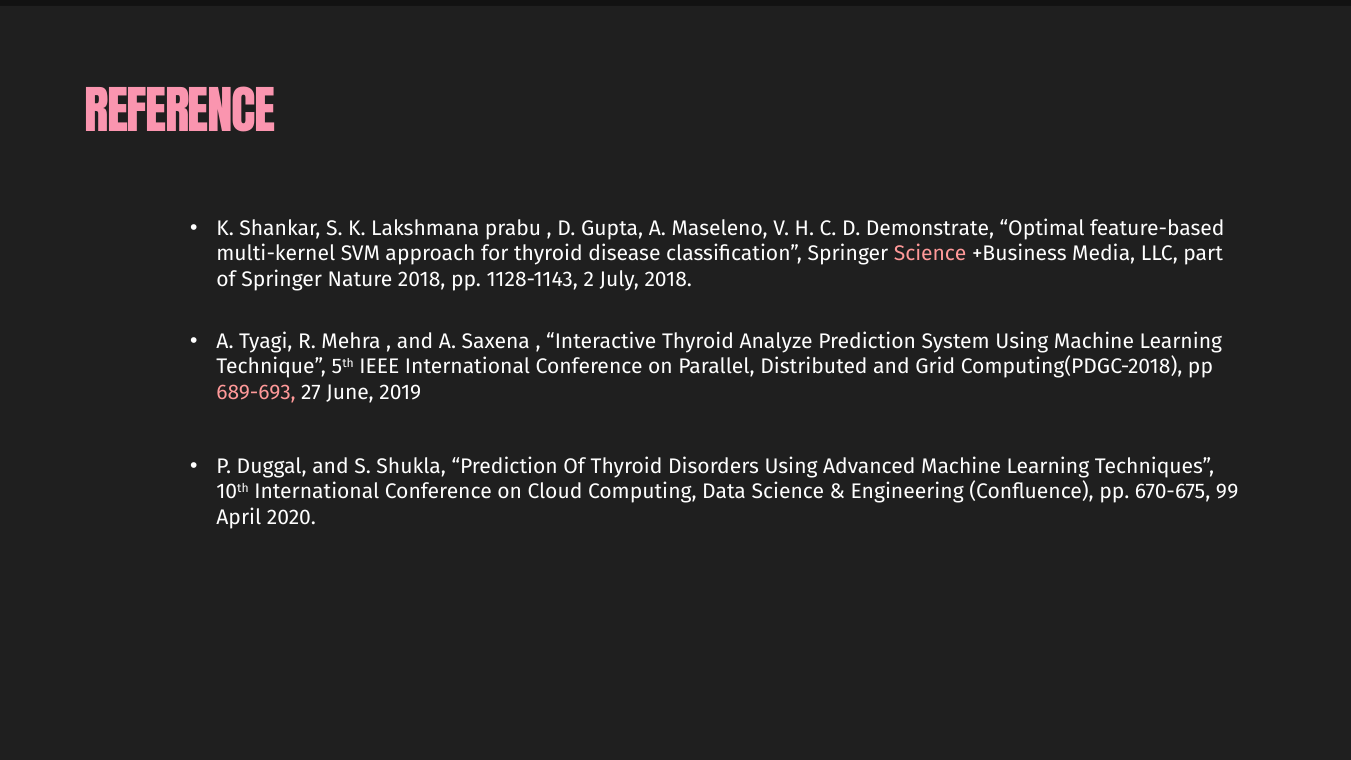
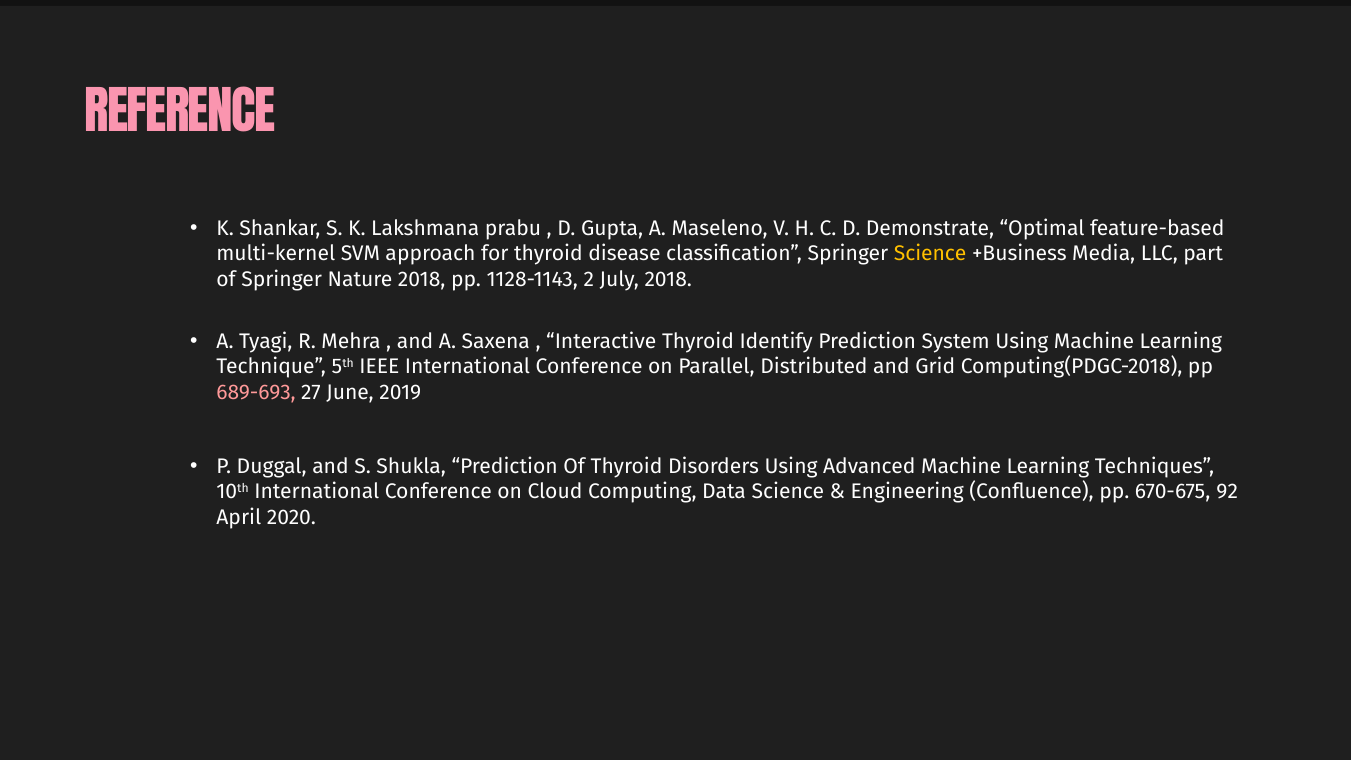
Science colour: pink -> yellow (930, 254)
Analyze: Analyze -> Identify (776, 342)
99: 99 -> 92 (1227, 492)
